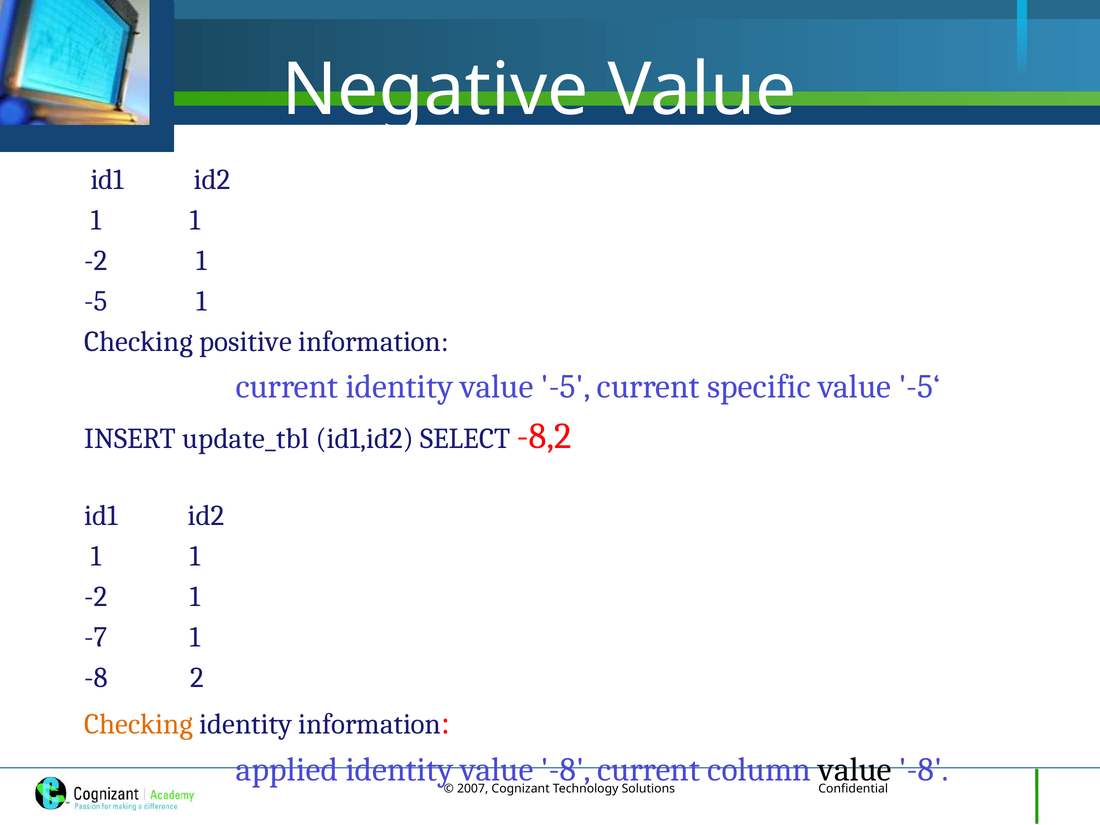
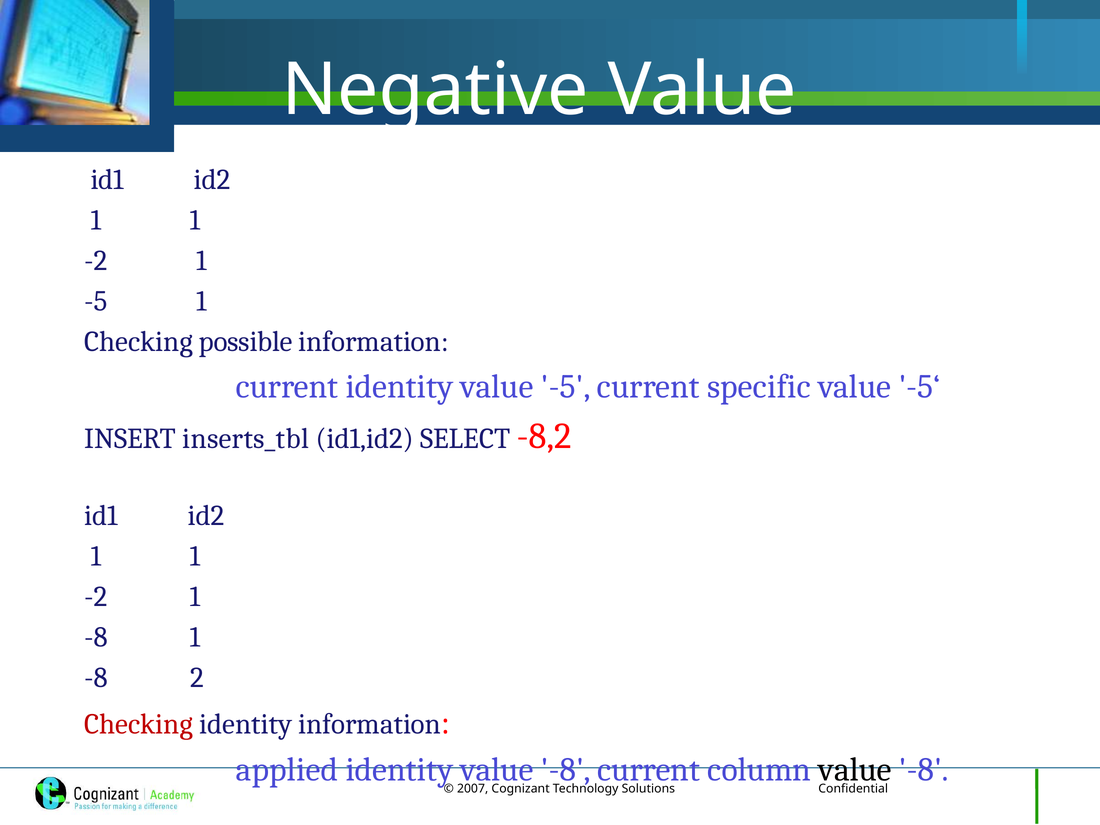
positive: positive -> possible (246, 342)
update_tbl: update_tbl -> inserts_tbl (246, 439)
-7: -7 -> -8 (96, 637)
Checking colour: orange -> red (139, 724)
